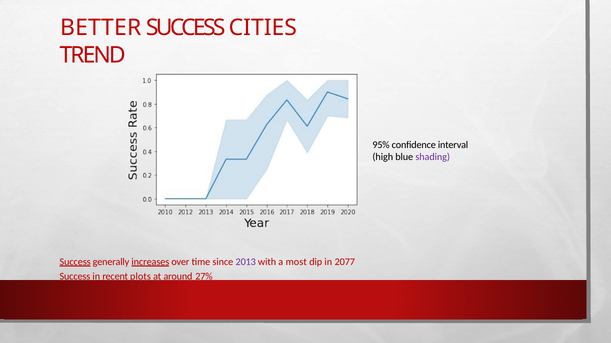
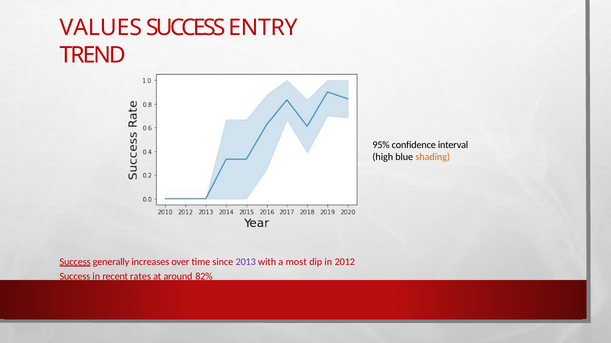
BETTER: BETTER -> VALUES (101, 28)
CITIES: CITIES -> ENTRY (263, 28)
shading colour: purple -> orange (433, 157)
increases underline: present -> none (150, 262)
2077: 2077 -> 2012 (345, 262)
plots: plots -> rates (140, 277)
27%: 27% -> 82% (204, 277)
